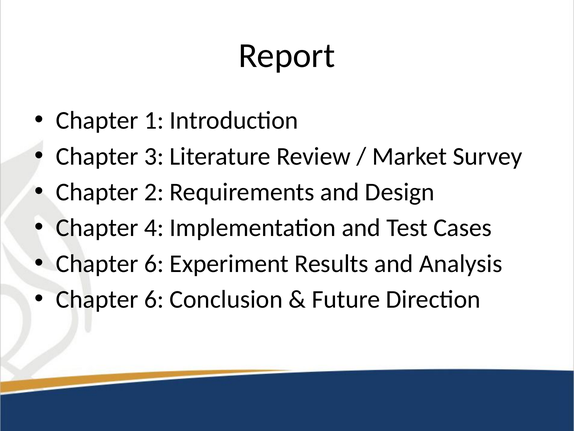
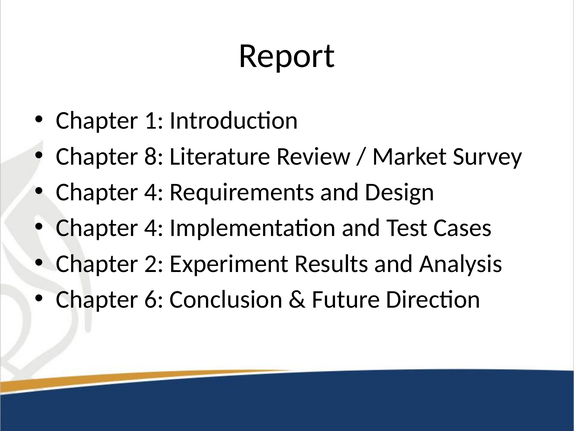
3: 3 -> 8 (154, 156)
2: 2 -> 4 (154, 192)
6: 6 -> 2 (154, 263)
